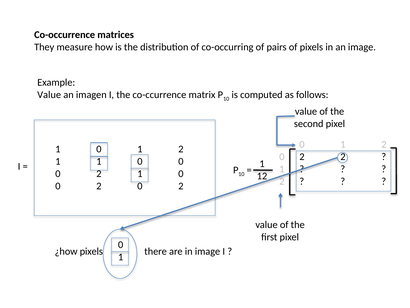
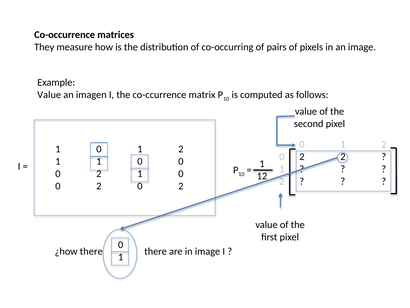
¿how pixels: pixels -> there (91, 251)
